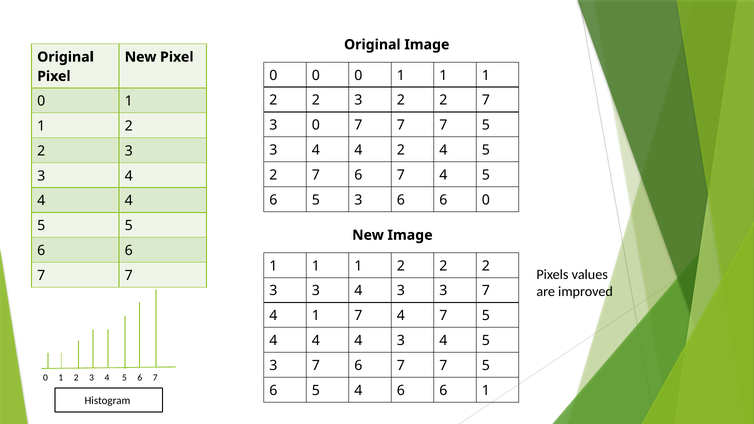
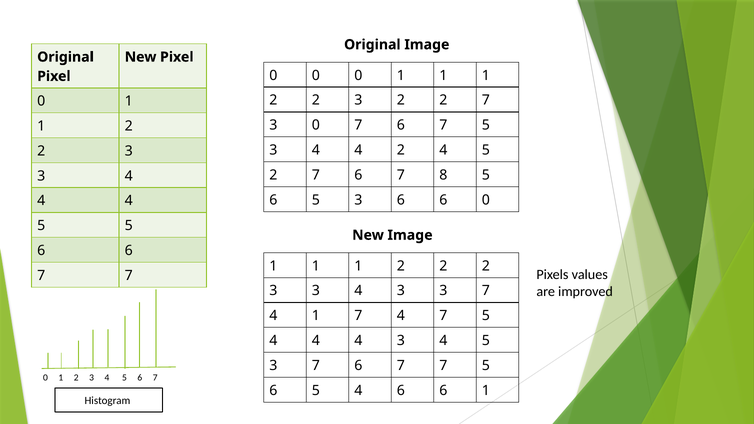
0 7 7: 7 -> 6 (401, 125)
6 7 4: 4 -> 8 (443, 175)
